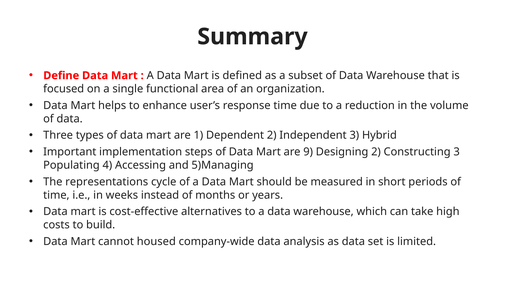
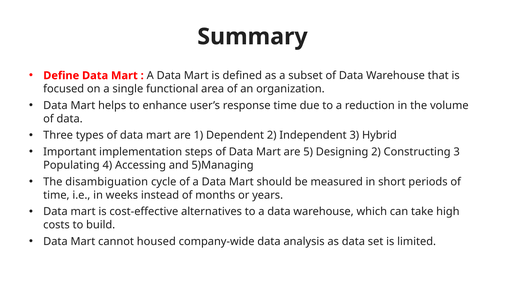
9: 9 -> 5 (308, 152)
representations: representations -> disambiguation (107, 182)
